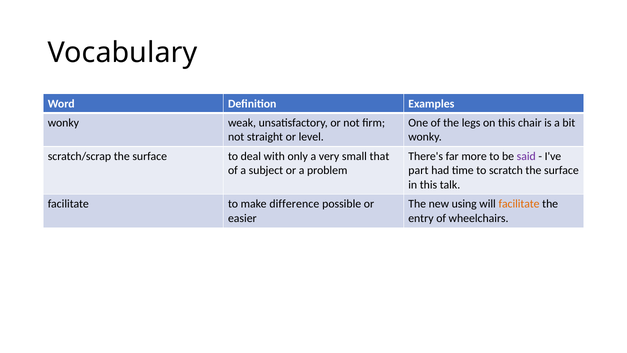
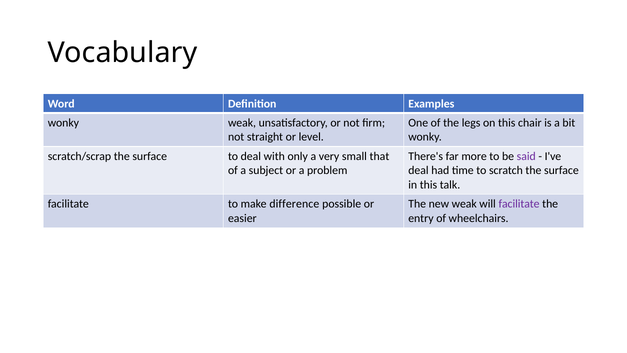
part: part -> deal (418, 170)
new using: using -> weak (464, 204)
facilitate colour: orange -> purple (519, 204)
